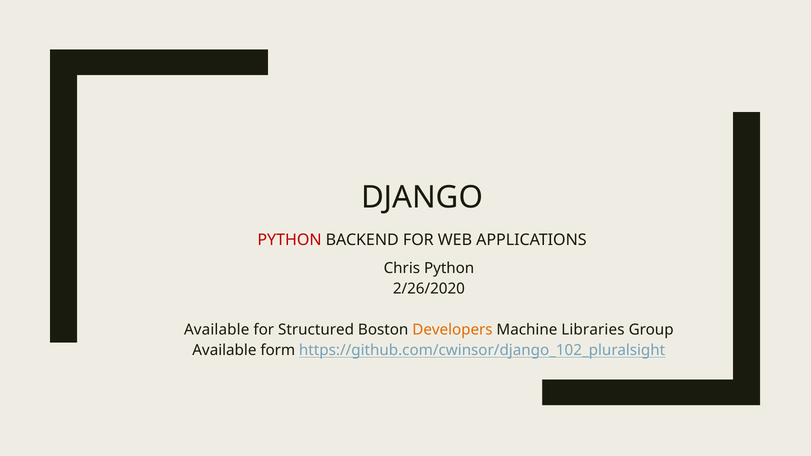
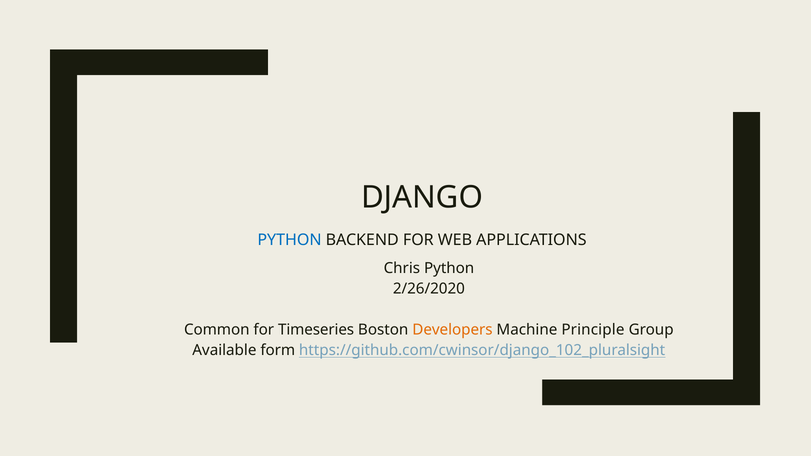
PYTHON colour: red -> blue (290, 240)
Available: Available -> Common (217, 330)
Structured: Structured -> Timeseries (316, 330)
Libraries: Libraries -> Principle (593, 330)
